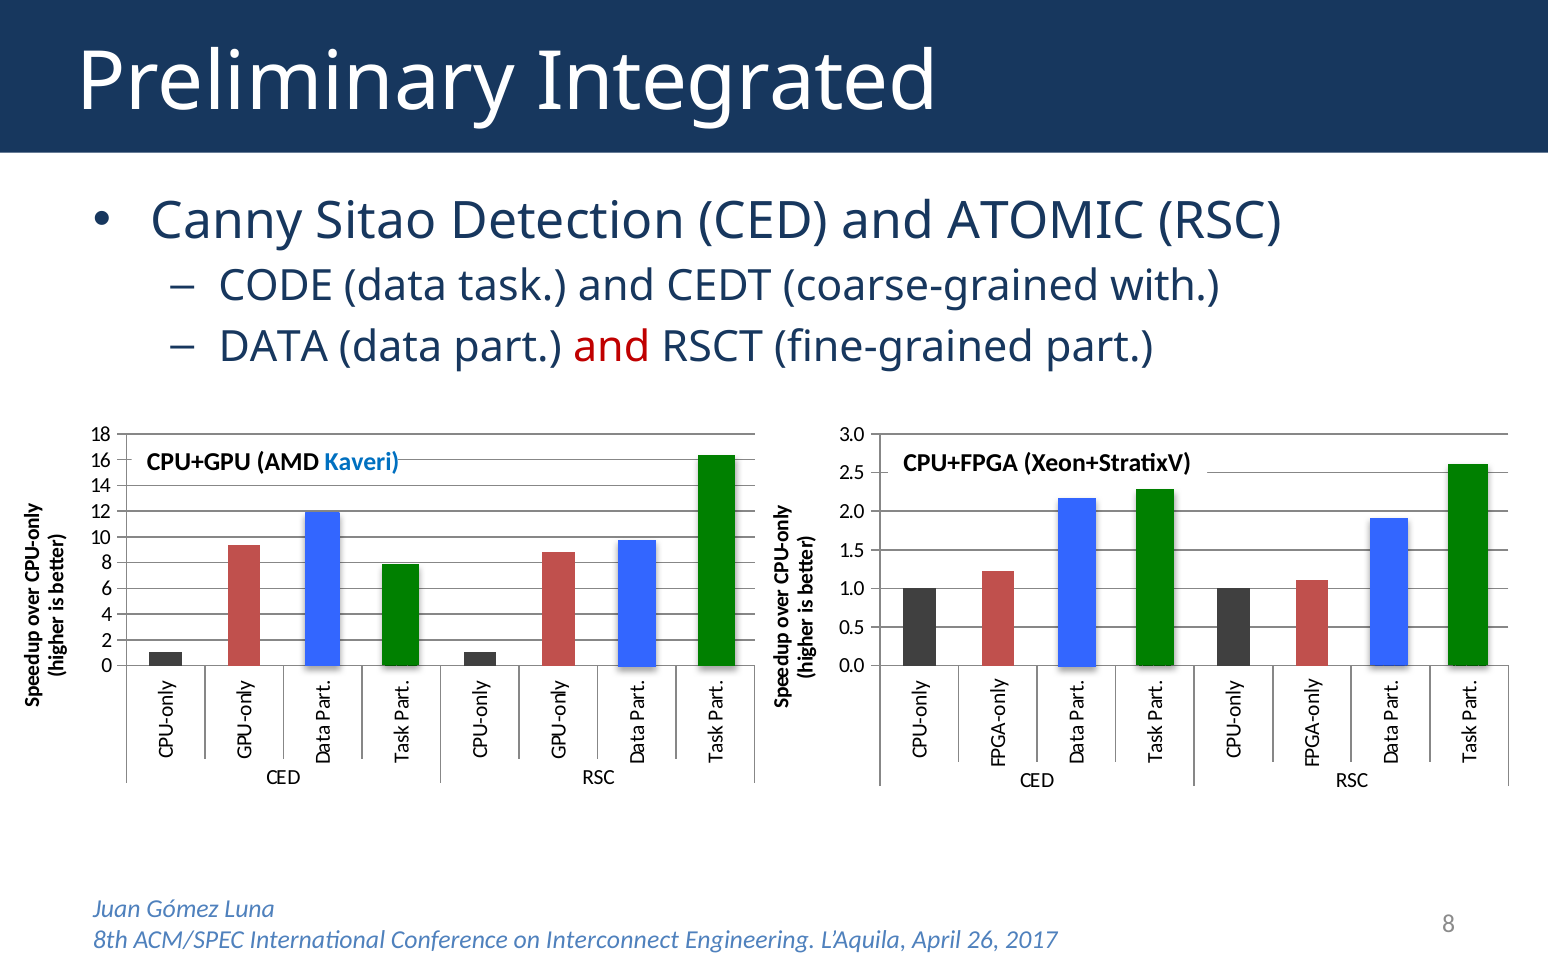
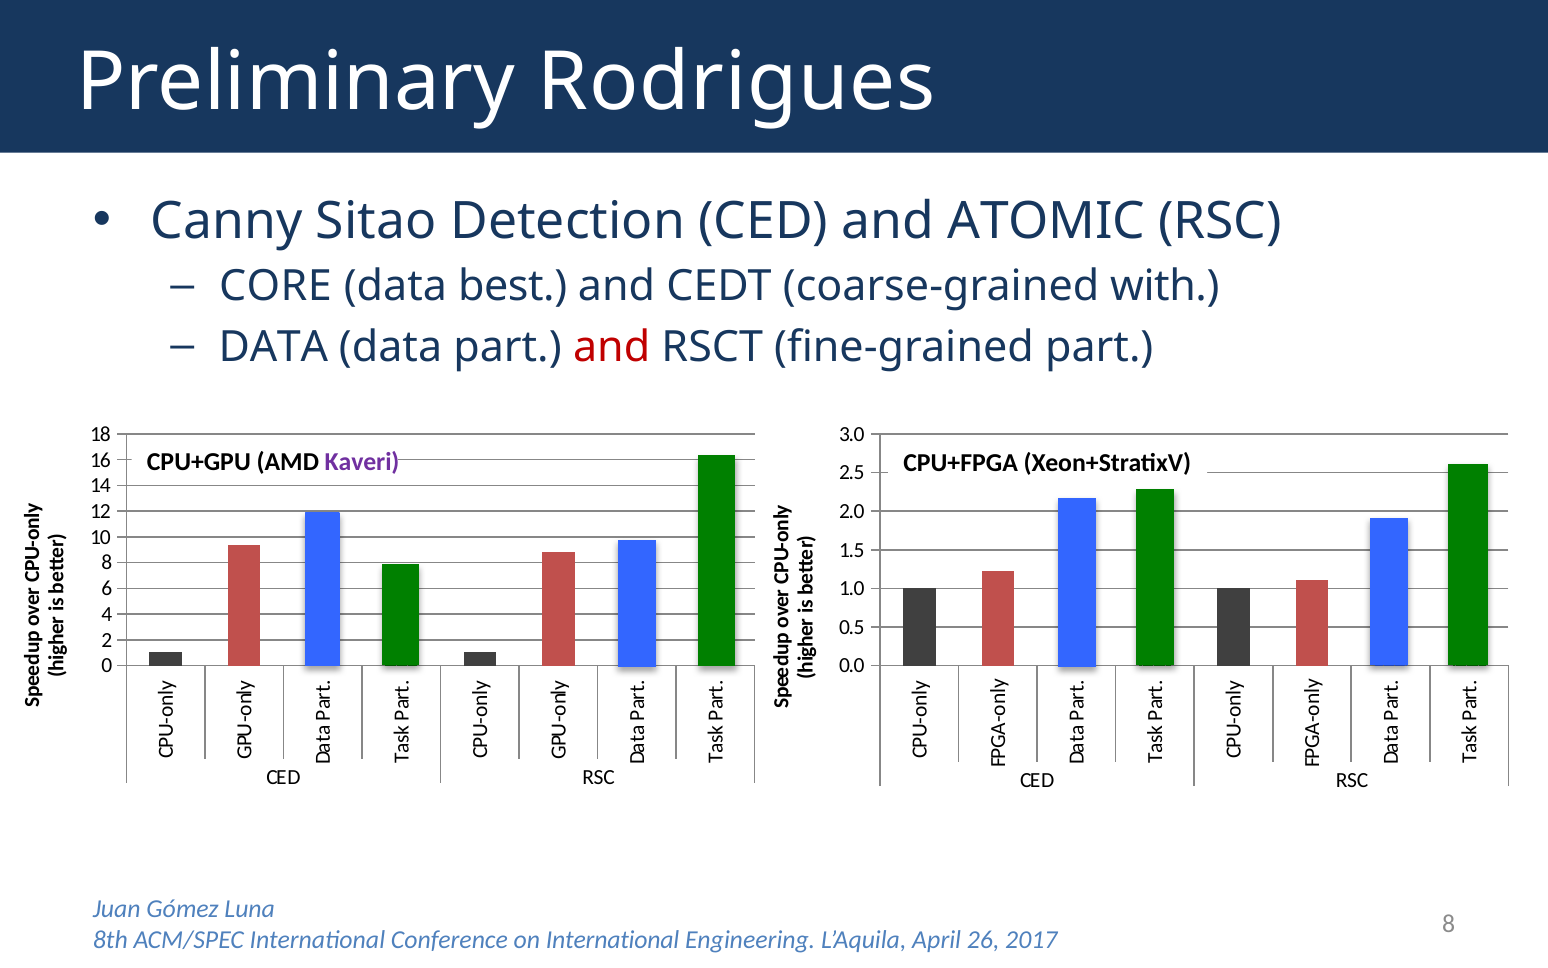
Integrated: Integrated -> Rodrigues (737, 82)
CODE: CODE -> CORE (275, 287)
task: task -> best (513, 287)
Kaveri colour: blue -> purple (362, 461)
on Interconnect: Interconnect -> International (613, 940)
